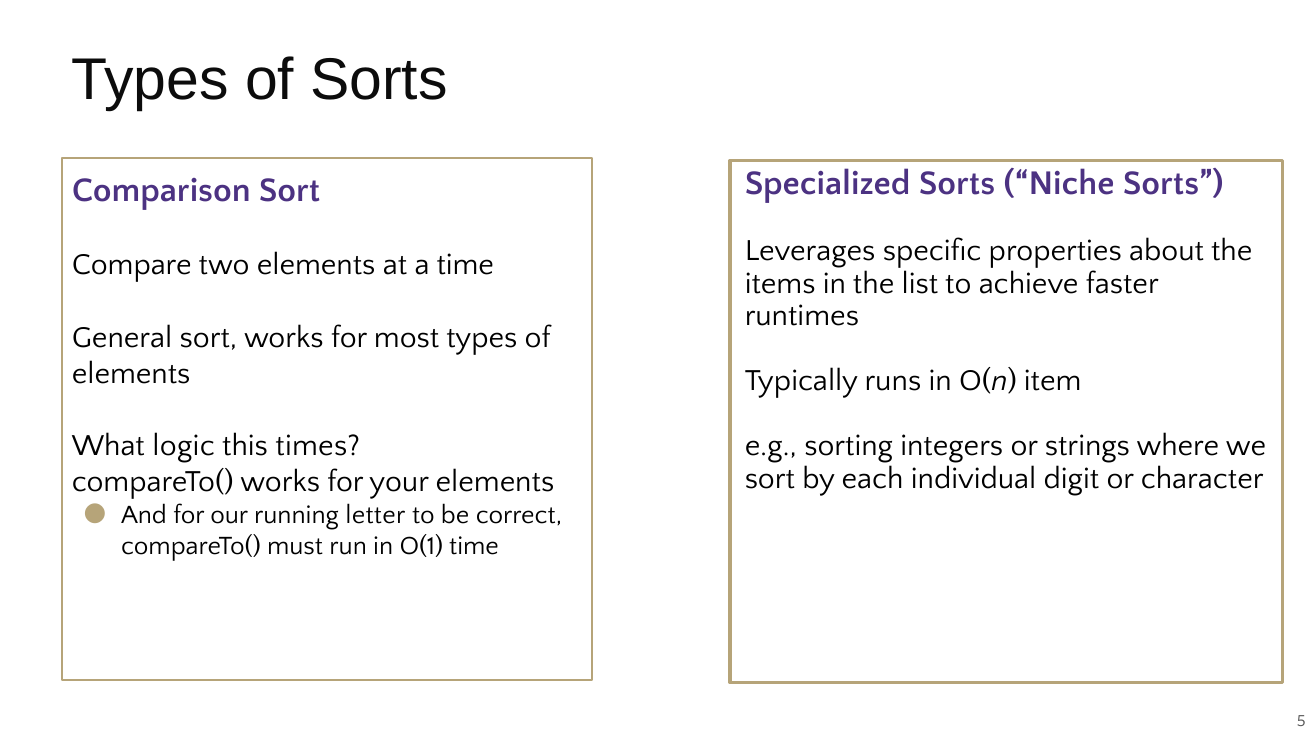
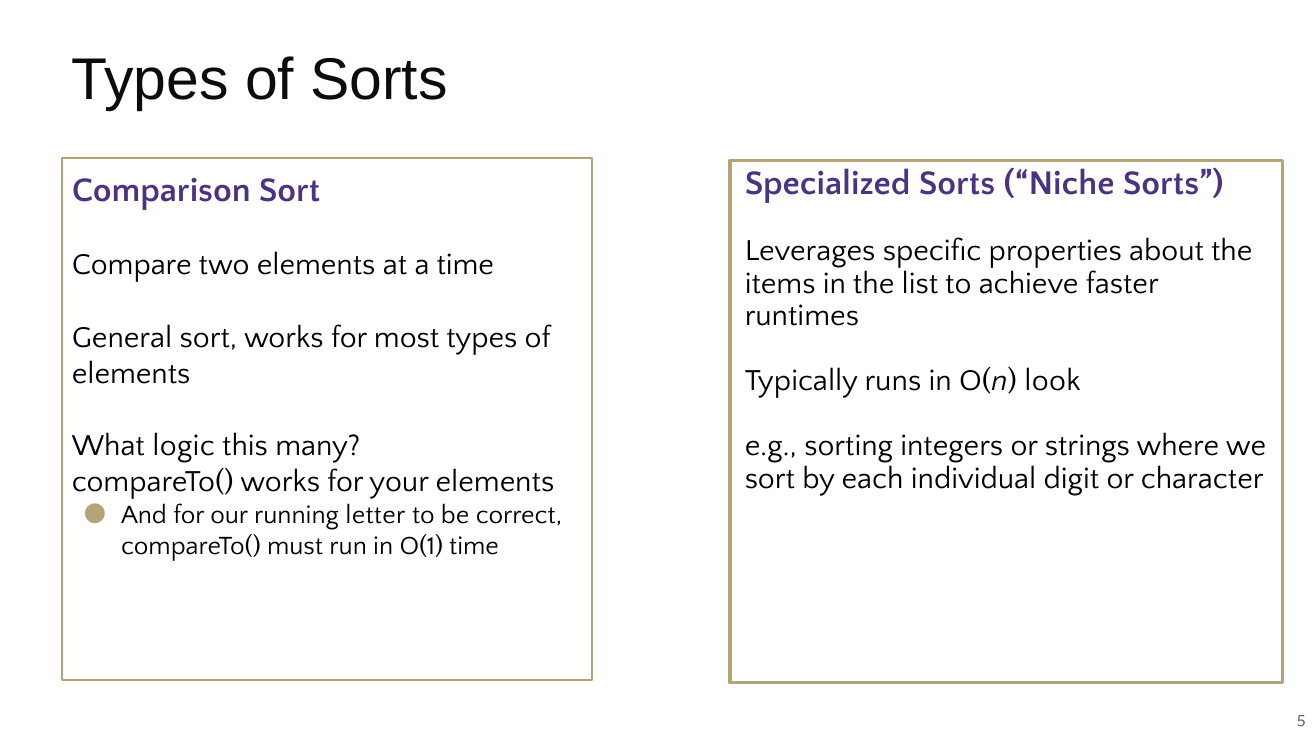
item: item -> look (1053, 381)
times: times -> many (318, 446)
